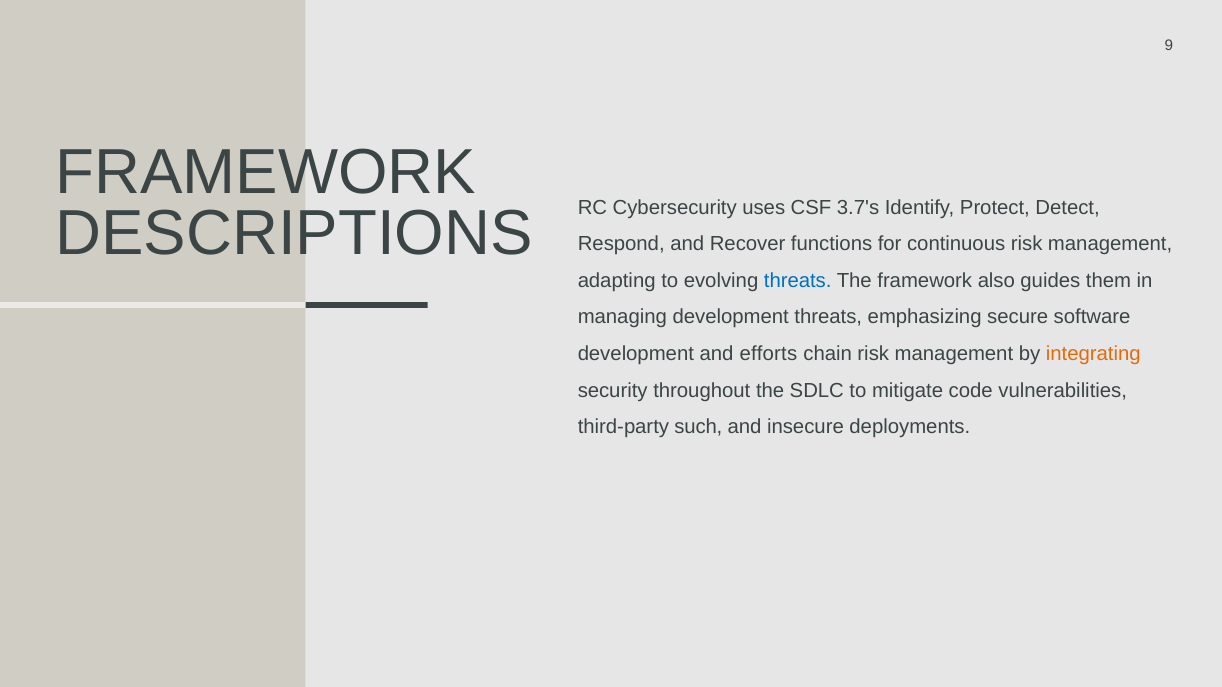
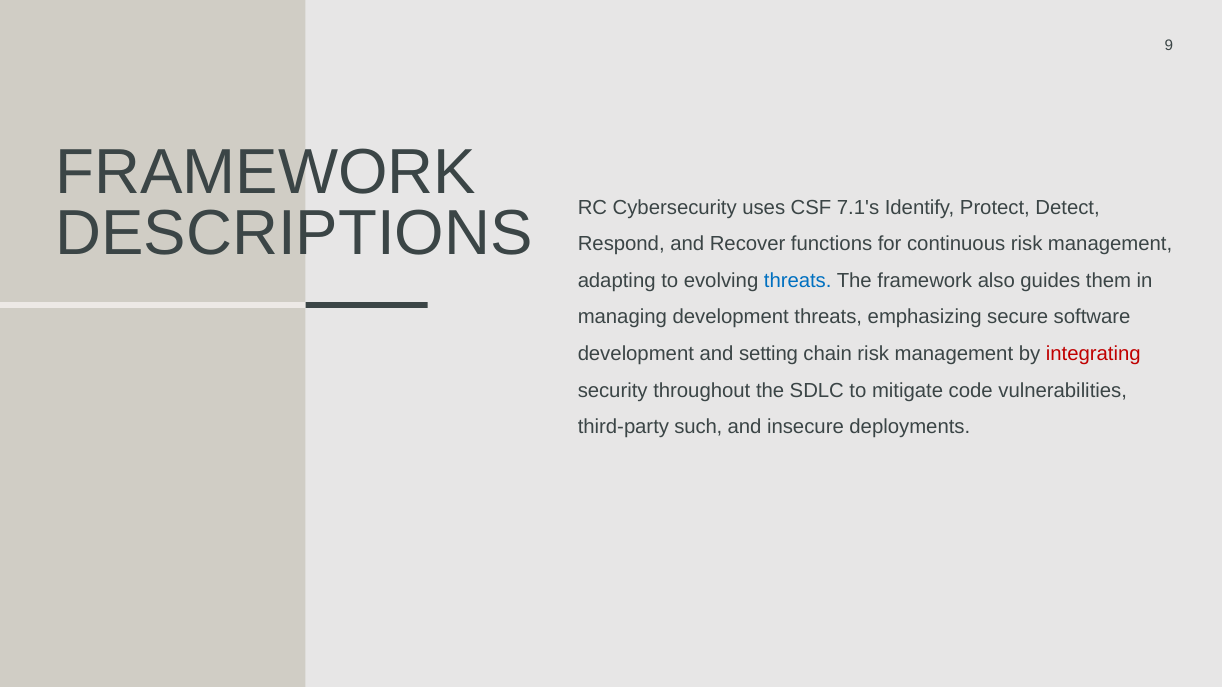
3.7's: 3.7's -> 7.1's (858, 207)
efforts: efforts -> setting (769, 354)
integrating colour: orange -> red (1093, 354)
